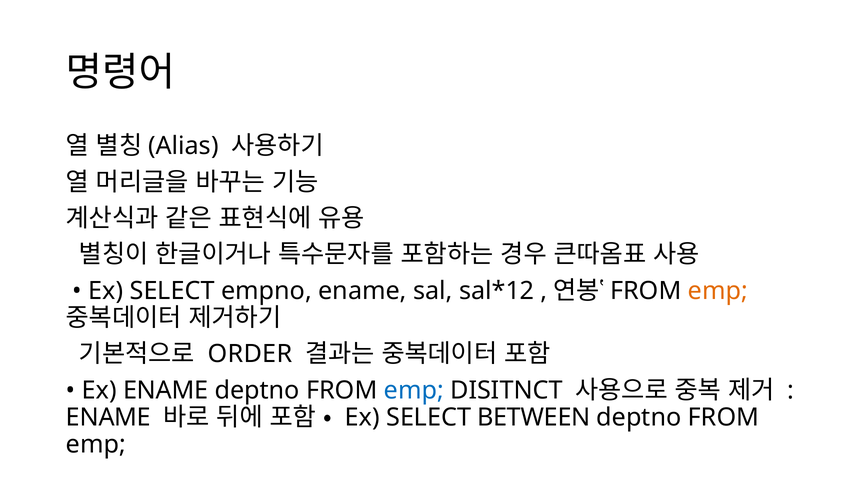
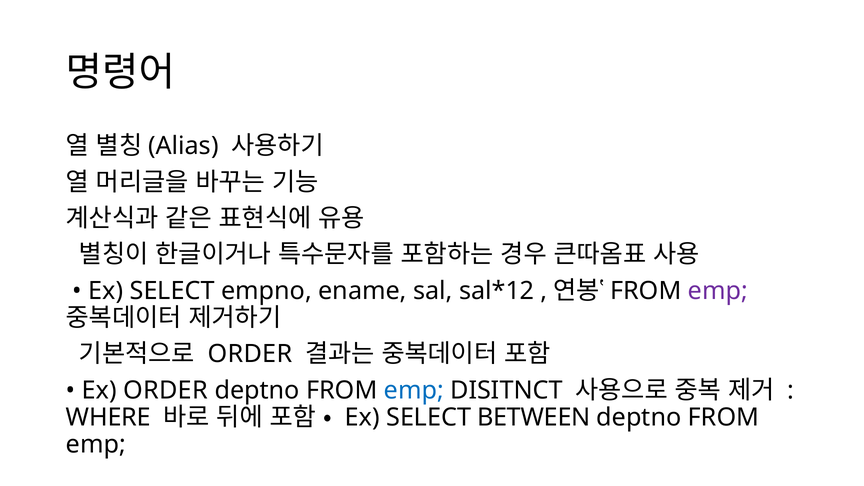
emp colour: orange -> purple (718, 291)
Ex ENAME: ENAME -> ORDER (166, 390)
ENAME: ENAME -> WHERE (108, 417)
